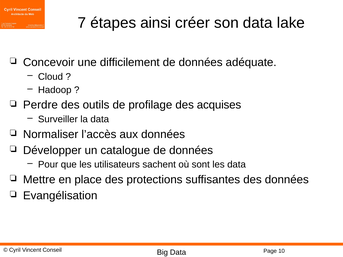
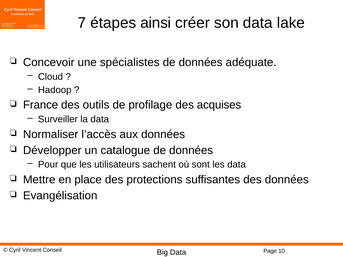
difficilement: difficilement -> spécialistes (130, 62)
Perdre: Perdre -> France (41, 105)
